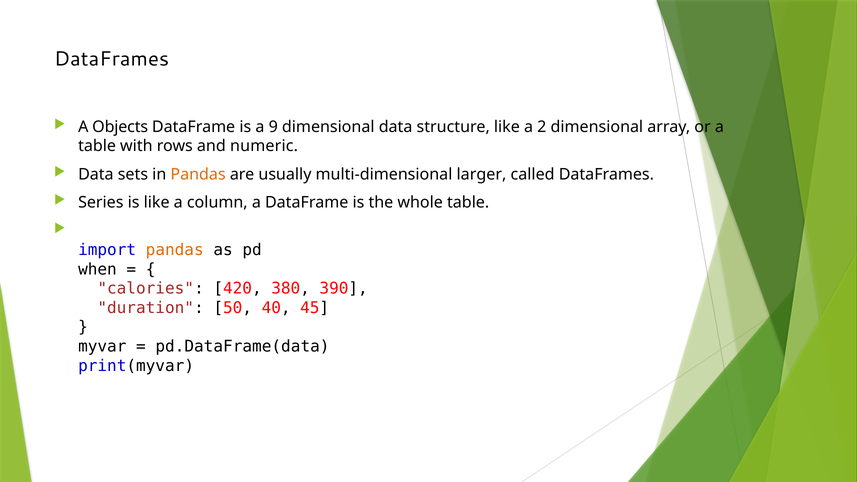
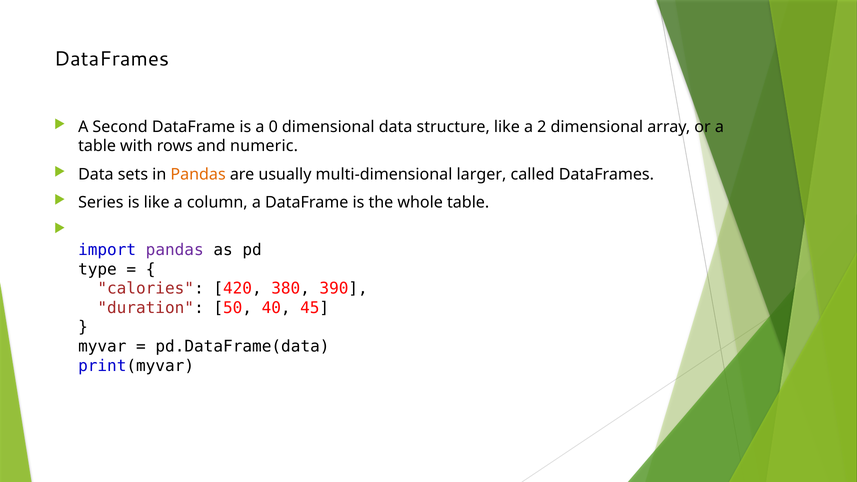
Objects: Objects -> Second (120, 127)
9: 9 -> 0 (273, 127)
pandas colour: orange -> purple (175, 250)
when: when -> type (97, 269)
